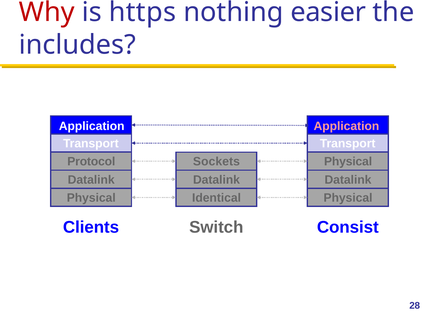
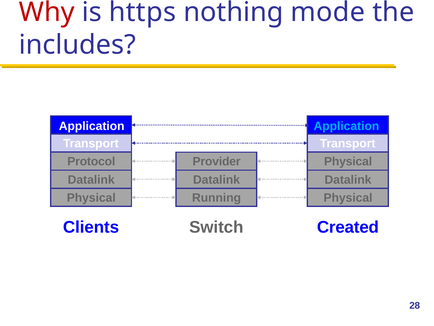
easier: easier -> mode (328, 12)
Application colour: pink -> light blue (346, 126)
Sockets: Sockets -> Provider (217, 161)
Identical: Identical -> Running (217, 198)
Consist: Consist -> Created (348, 227)
